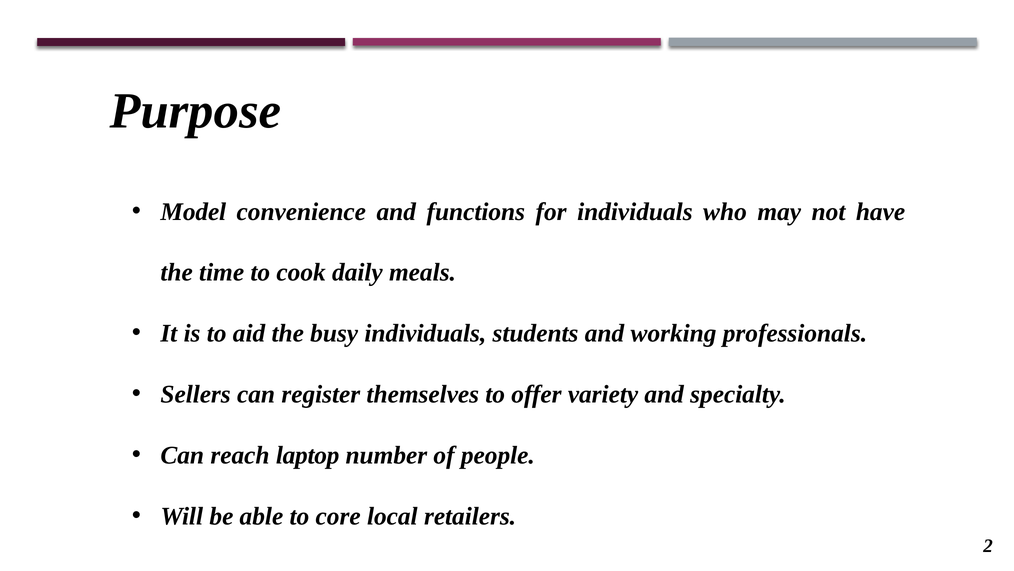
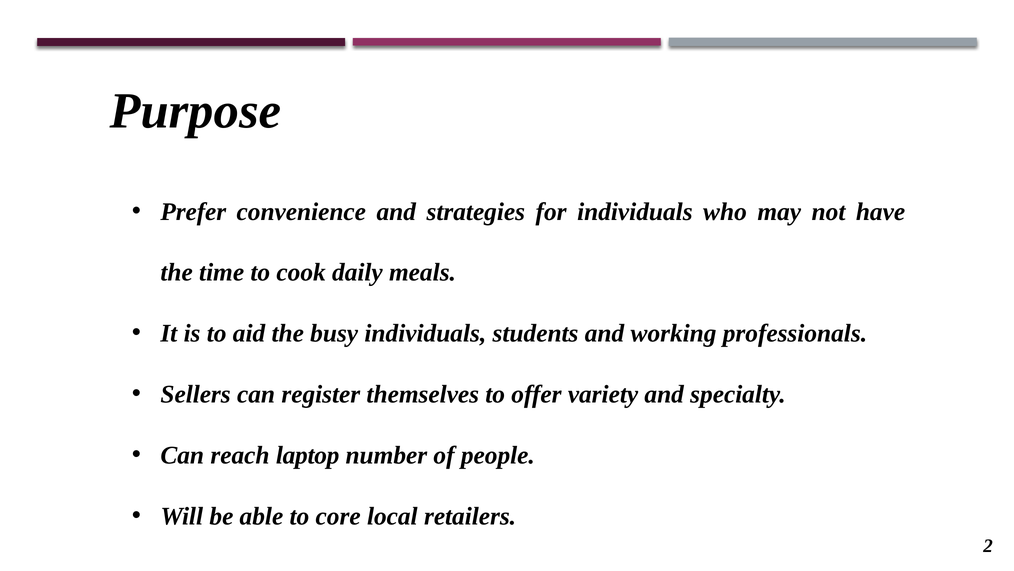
Model: Model -> Prefer (193, 211)
functions: functions -> strategies (476, 211)
